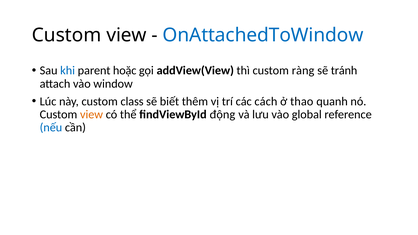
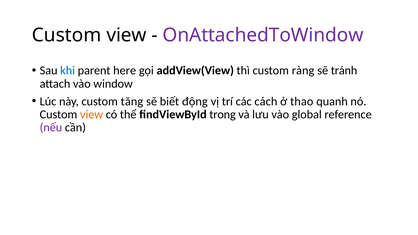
OnAttachedToWindow colour: blue -> purple (263, 35)
hoặc: hoặc -> here (125, 71)
class: class -> tăng (132, 101)
thêm: thêm -> động (195, 101)
động: động -> trong (223, 115)
nếu colour: blue -> purple (51, 128)
